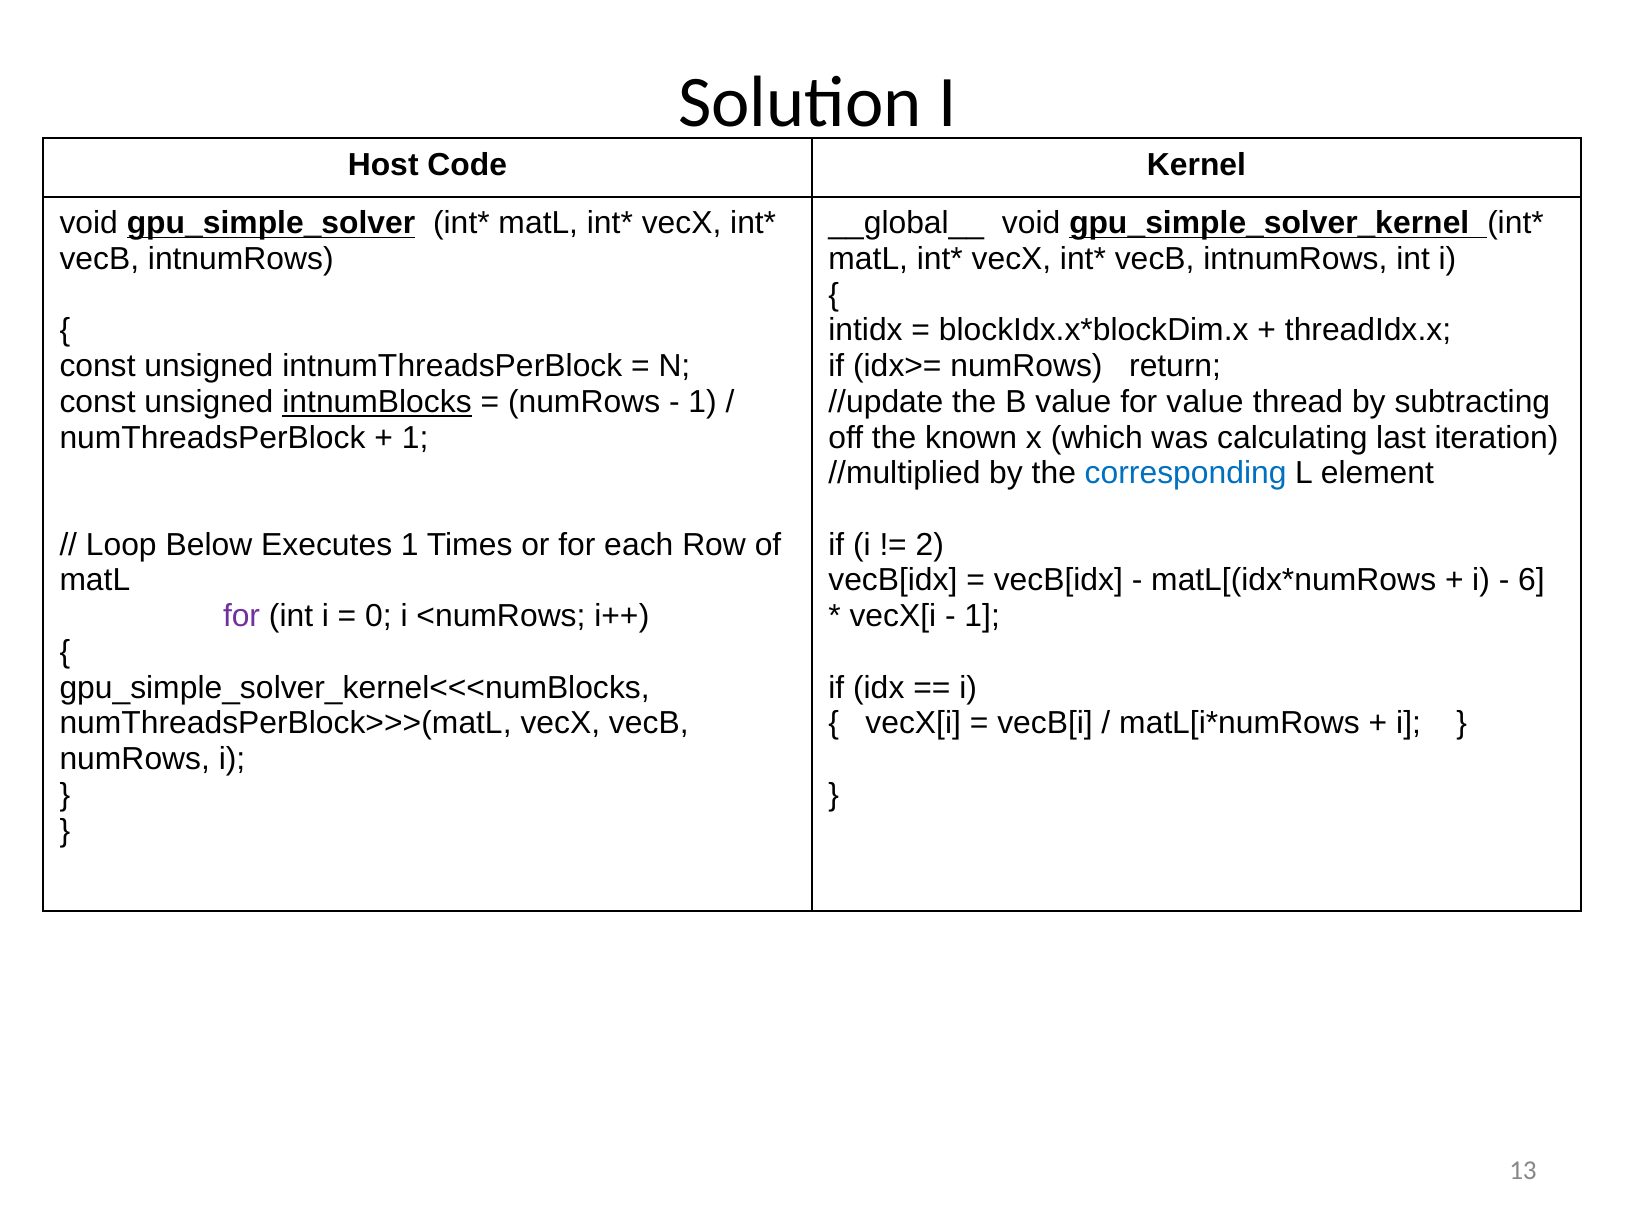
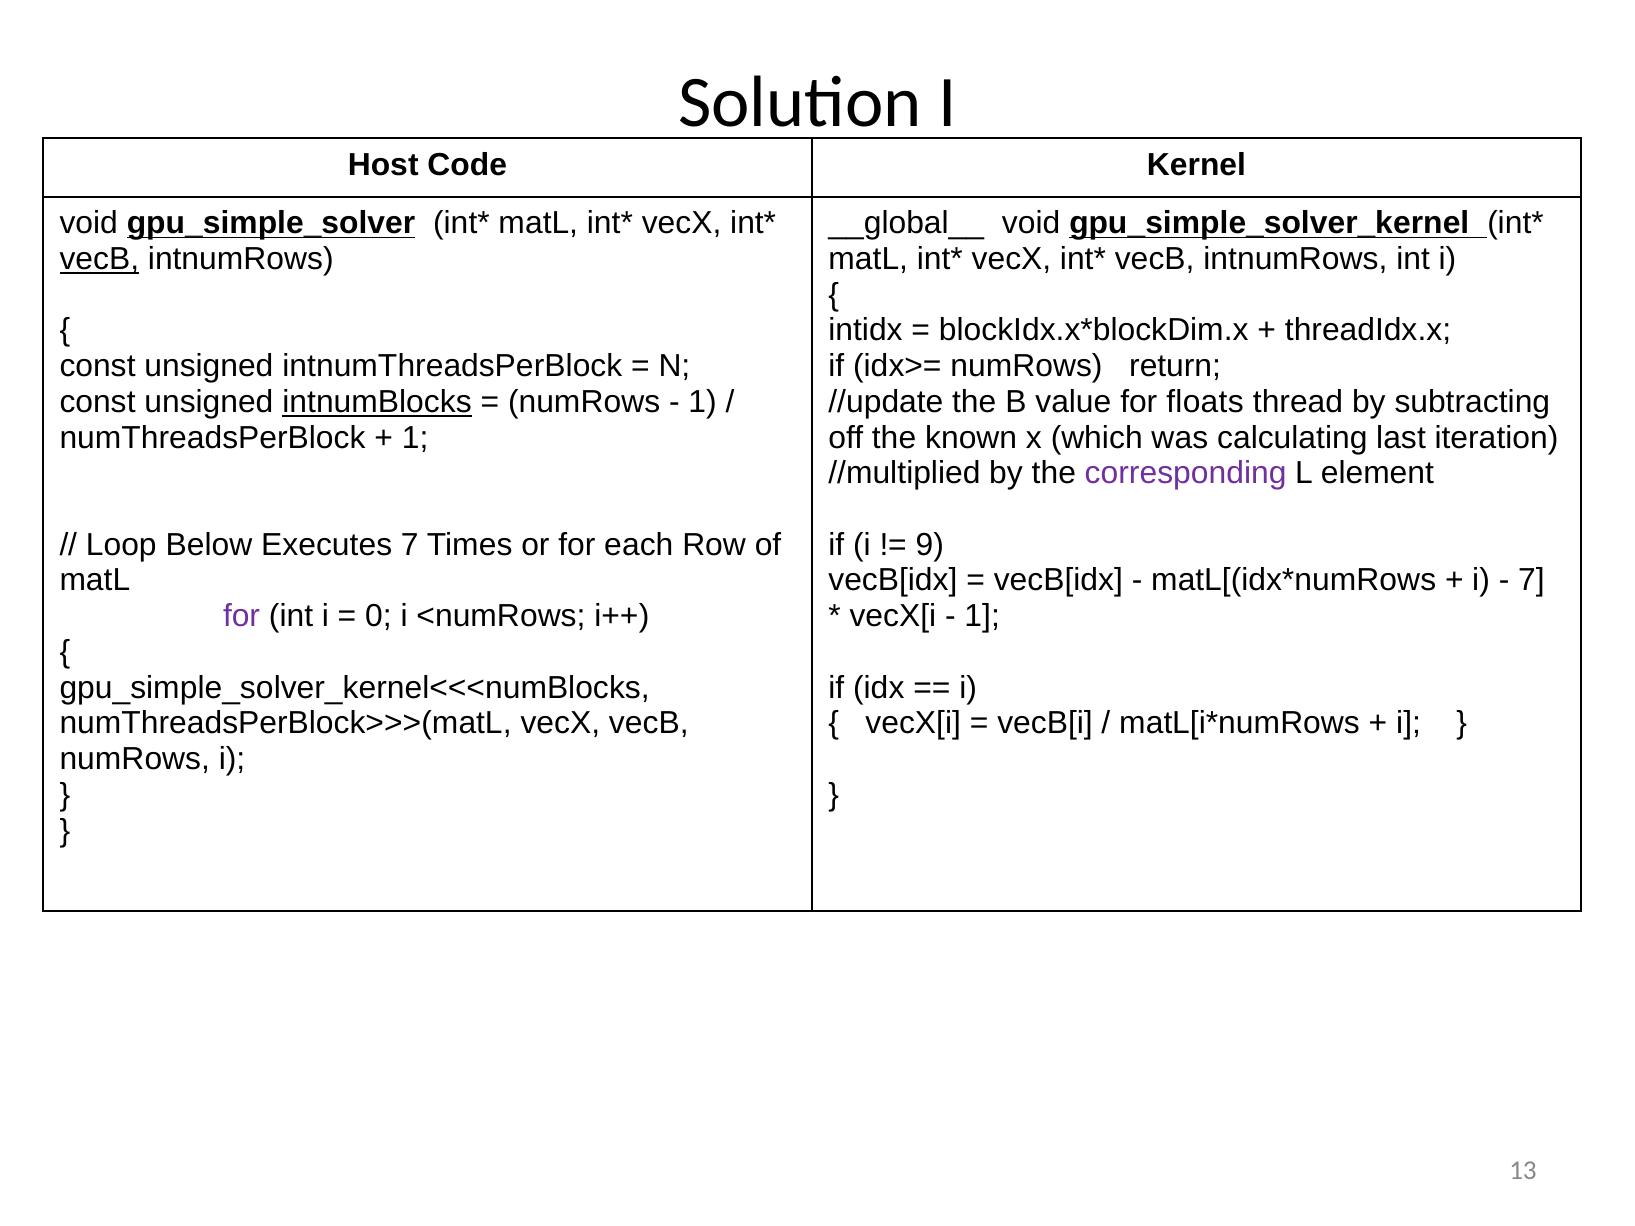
vecB underline: none -> present (99, 259)
for value: value -> floats (1205, 402)
corresponding colour: blue -> purple (1186, 473)
Executes 1: 1 -> 7 (410, 545)
2: 2 -> 9 (930, 545)
6: 6 -> 7 (1531, 581)
